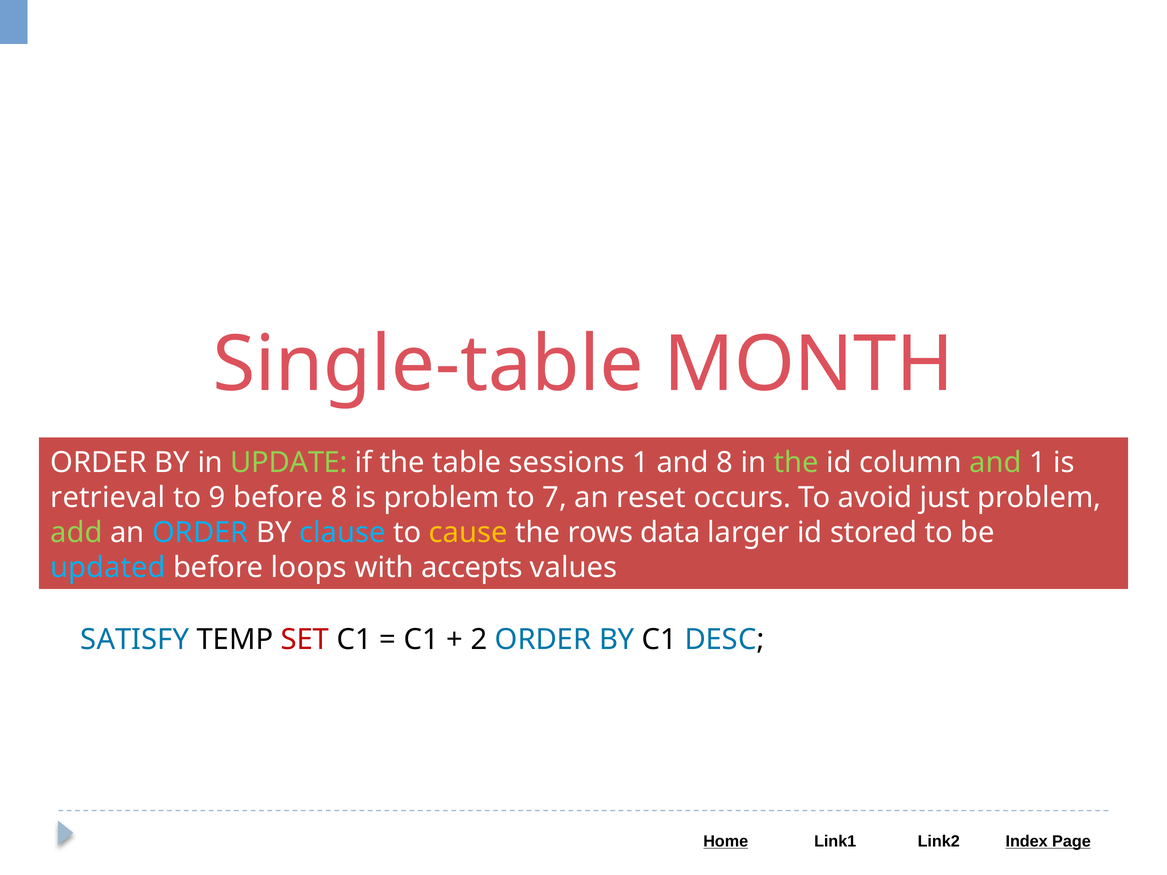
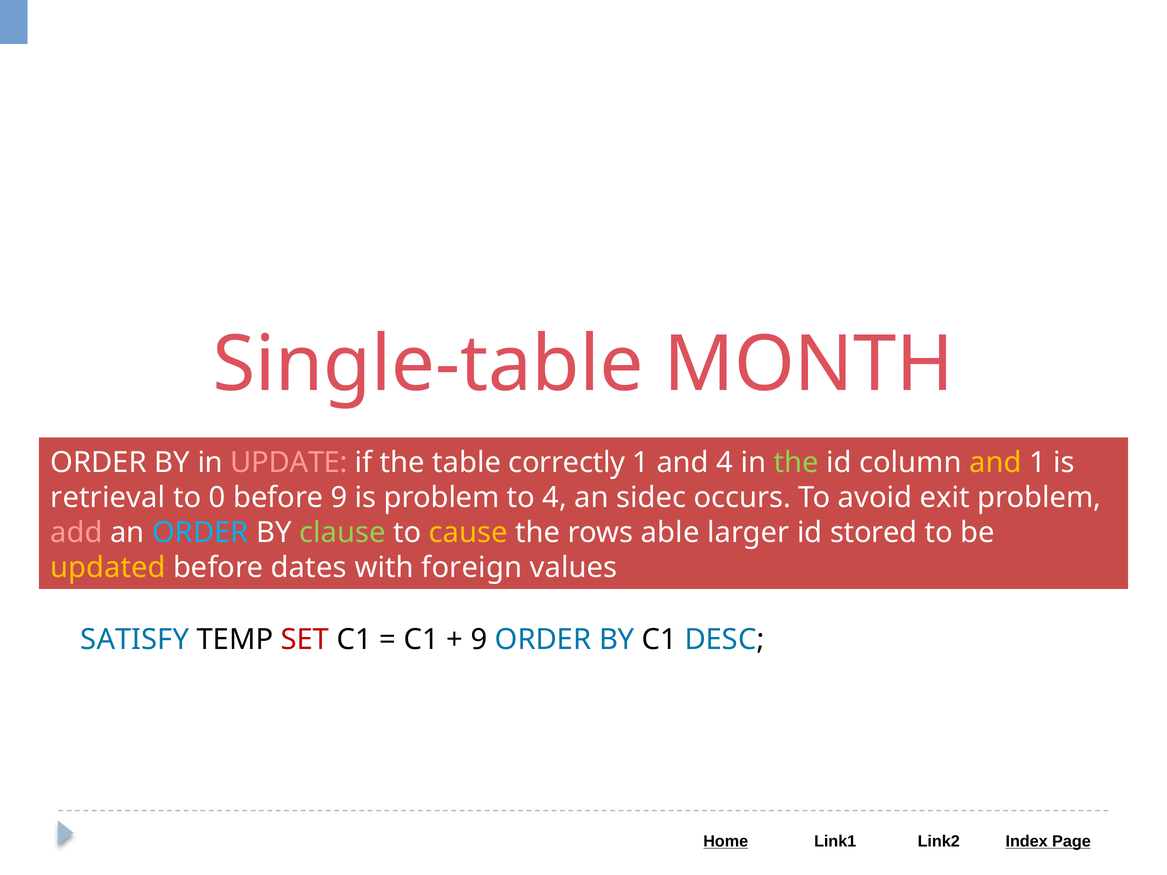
UPDATE colour: light green -> pink (289, 463)
sessions: sessions -> correctly (567, 463)
and 8: 8 -> 4 (725, 463)
and colour: light green -> yellow (995, 463)
9: 9 -> 0 (217, 498)
before 8: 8 -> 9 (339, 498)
to 7: 7 -> 4 (555, 498)
reset: reset -> sidec (651, 498)
just: just -> exit (945, 498)
add colour: light green -> pink (77, 533)
clause colour: light blue -> light green (342, 533)
data: data -> able (670, 533)
updated colour: light blue -> yellow (108, 568)
loops: loops -> dates (309, 568)
accepts: accepts -> foreign (472, 568)
2: 2 -> 9 (479, 640)
